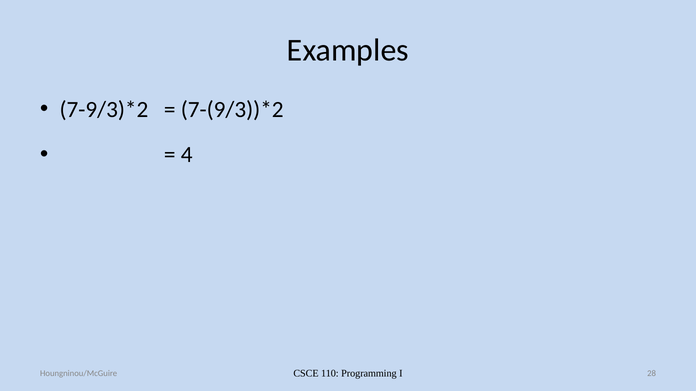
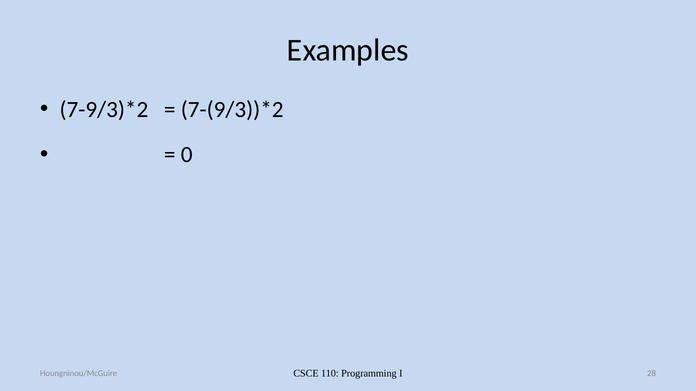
4: 4 -> 0 (187, 155)
